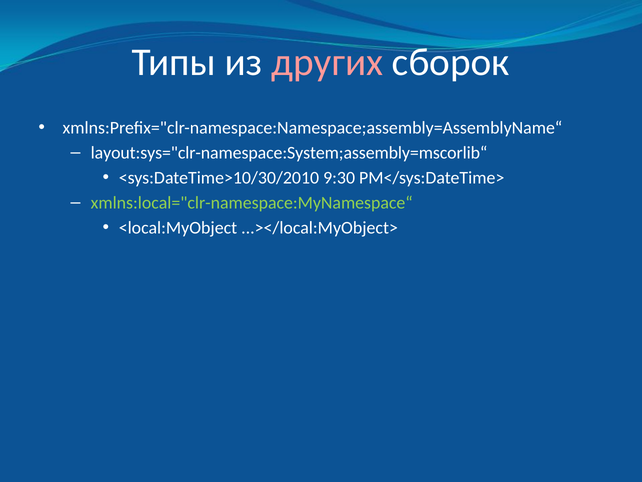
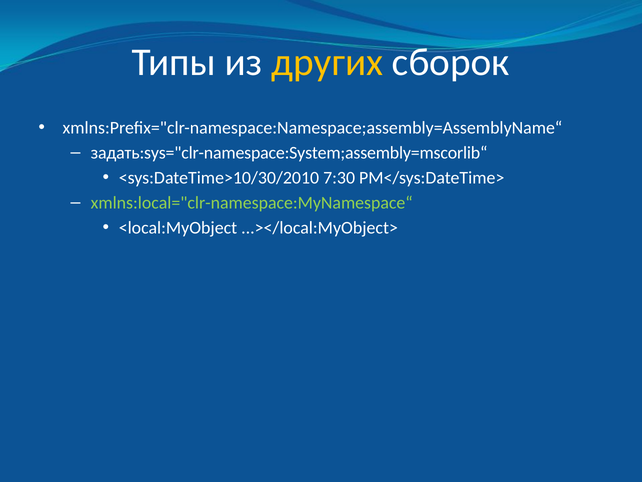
других colour: pink -> yellow (327, 62)
layout:sys="clr-namespace:System;assembly=mscorlib“: layout:sys="clr-namespace:System;assembly=mscorlib“ -> задать:sys="clr-namespace:System;assembly=mscorlib“ (289, 152)
9:30: 9:30 -> 7:30 (339, 177)
